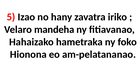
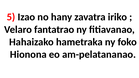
mandeha: mandeha -> fantatrao (54, 30)
